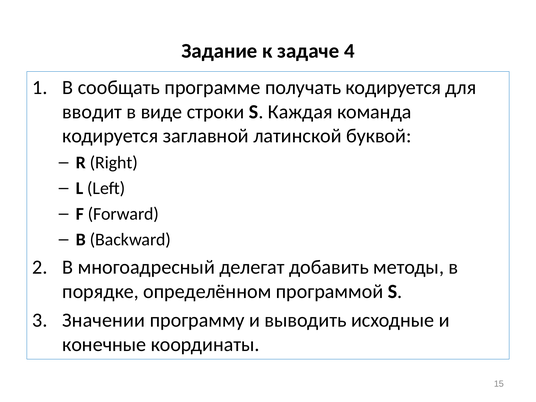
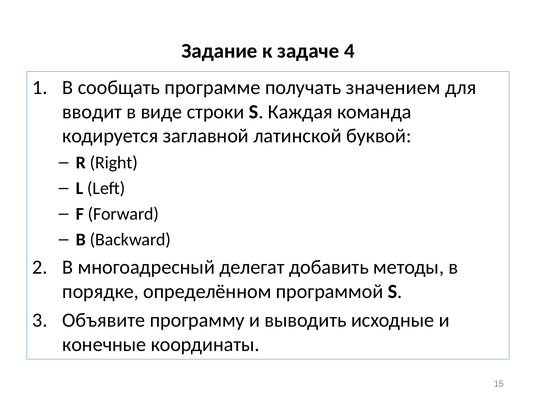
получать кодируется: кодируется -> значением (393, 88)
Значении: Значении -> Объявите (104, 320)
